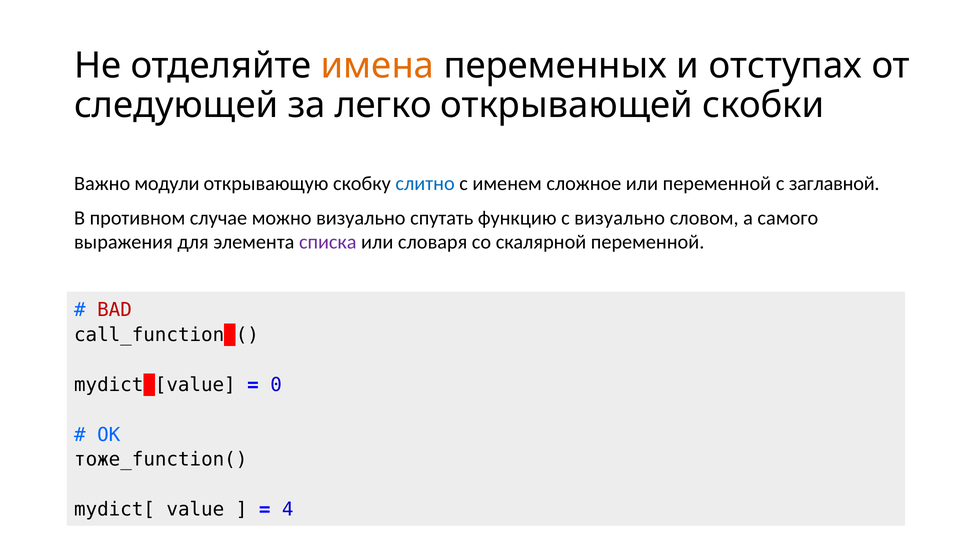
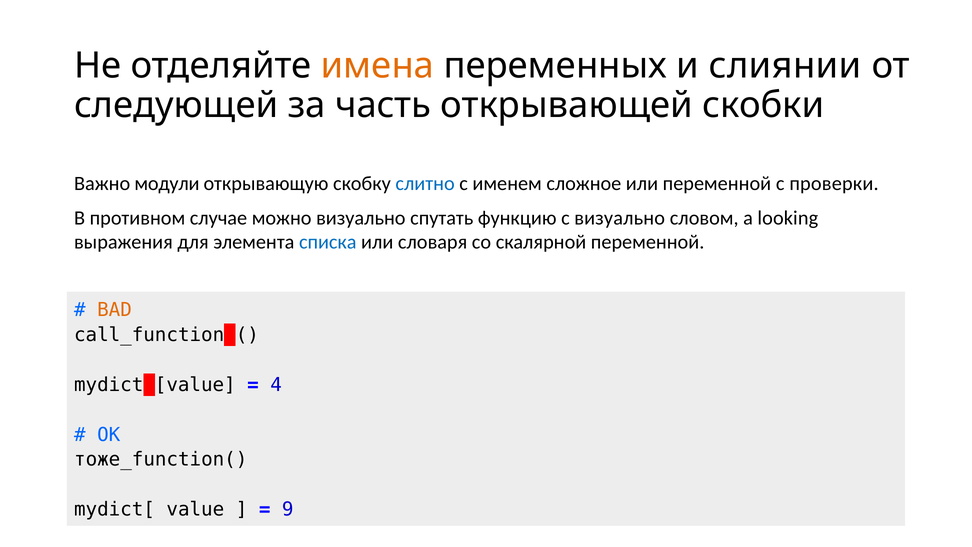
отступах: отступах -> слиянии (785, 66)
легко: легко -> часть (383, 105)
заглавной: заглавной -> проверки (834, 183)
самого: самого -> looking (788, 218)
списка colour: purple -> blue (328, 242)
BAD colour: red -> orange (114, 310)
0: 0 -> 4 (276, 385)
4: 4 -> 9 (288, 509)
